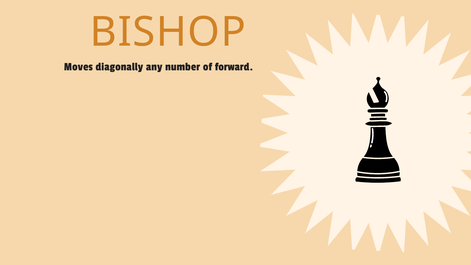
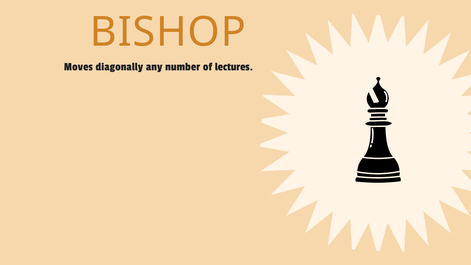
forward: forward -> lectures (234, 67)
